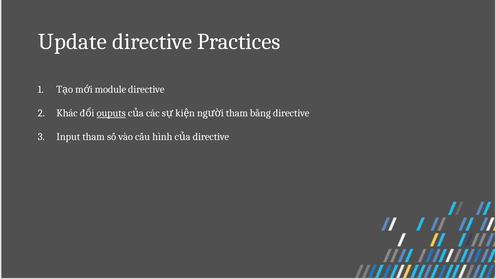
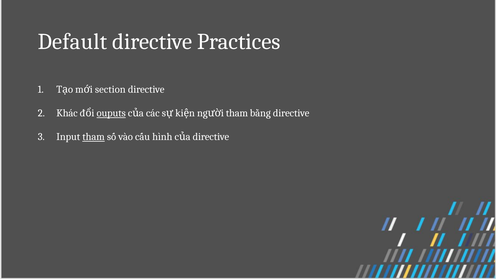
Update: Update -> Default (72, 42)
module: module -> section (110, 89)
tham underline: none -> present (94, 137)
